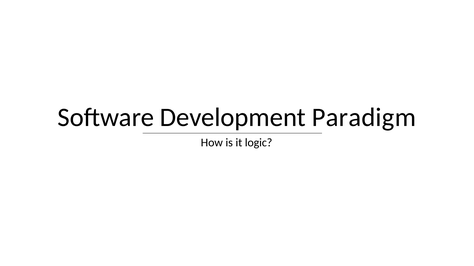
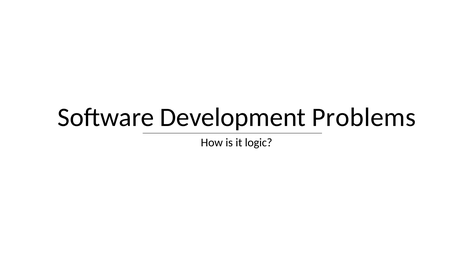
Paradigm: Paradigm -> Problems (364, 118)
